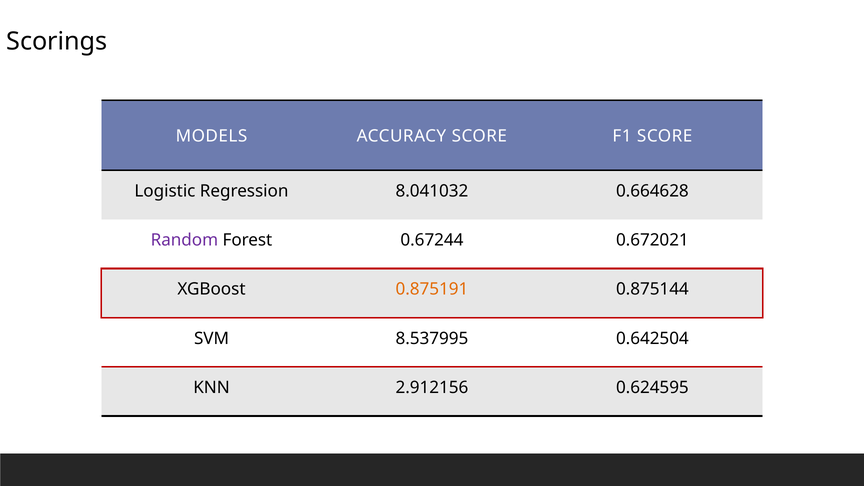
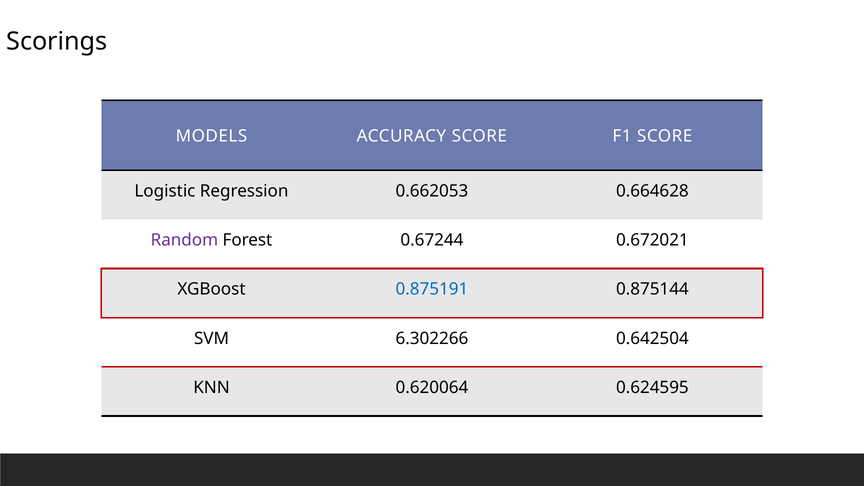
8.041032: 8.041032 -> 0.662053 (432, 191)
0.875191 colour: orange -> blue (432, 289)
8.537995: 8.537995 -> 6.302266 (432, 338)
2.912156: 2.912156 -> 0.620064 (432, 388)
